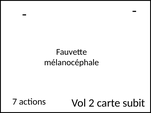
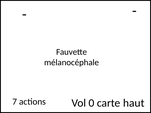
2: 2 -> 0 (91, 103)
subit: subit -> haut (134, 103)
